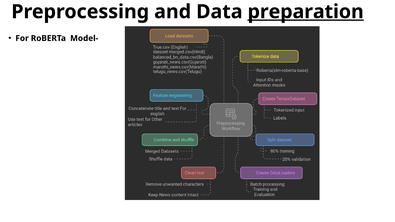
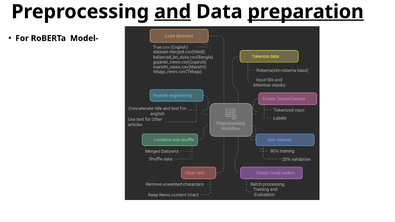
and underline: none -> present (173, 12)
